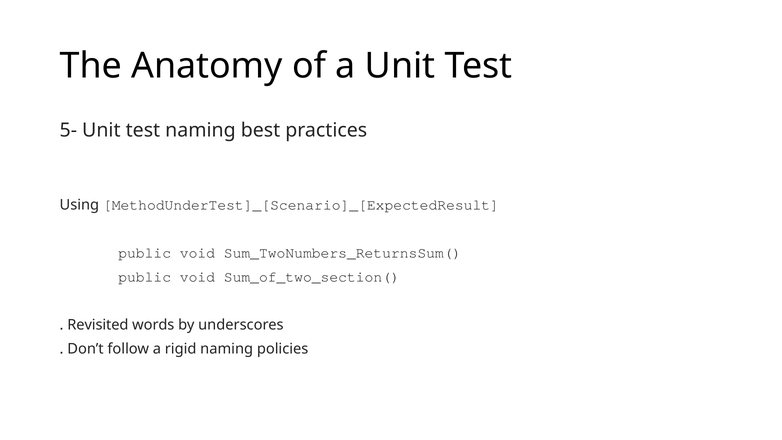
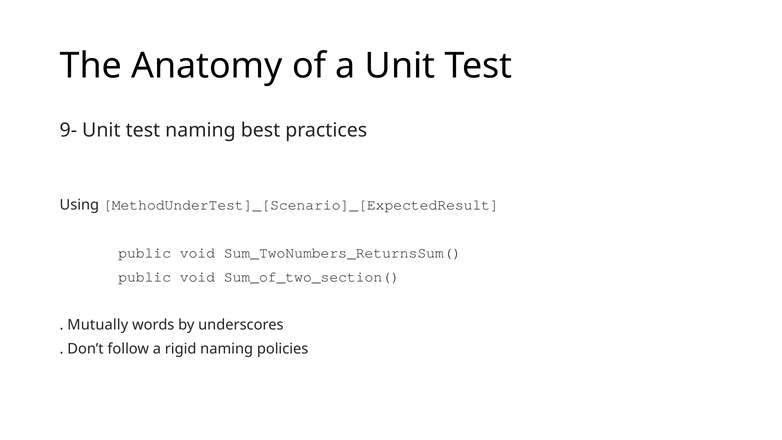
5-: 5- -> 9- (68, 130)
Revisited: Revisited -> Mutually (98, 325)
